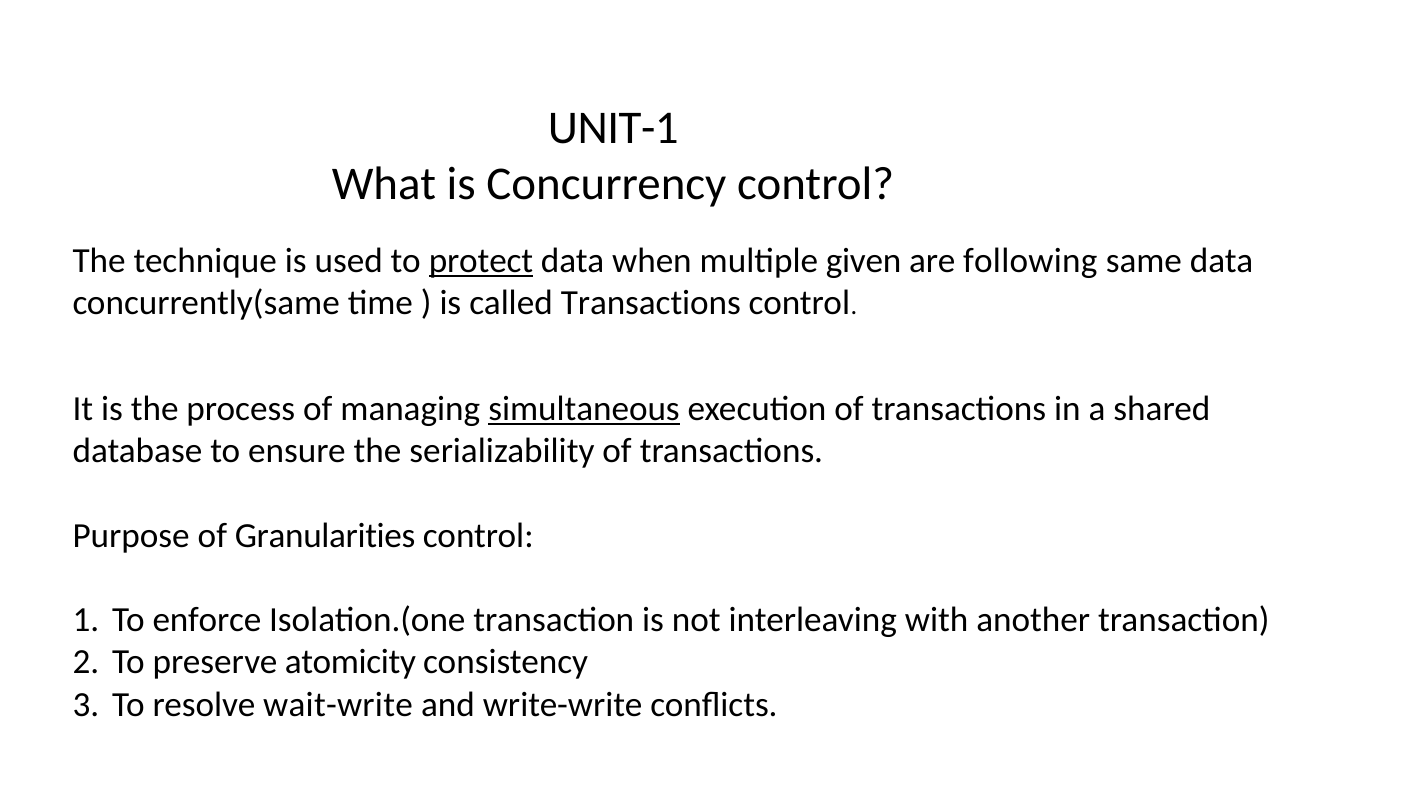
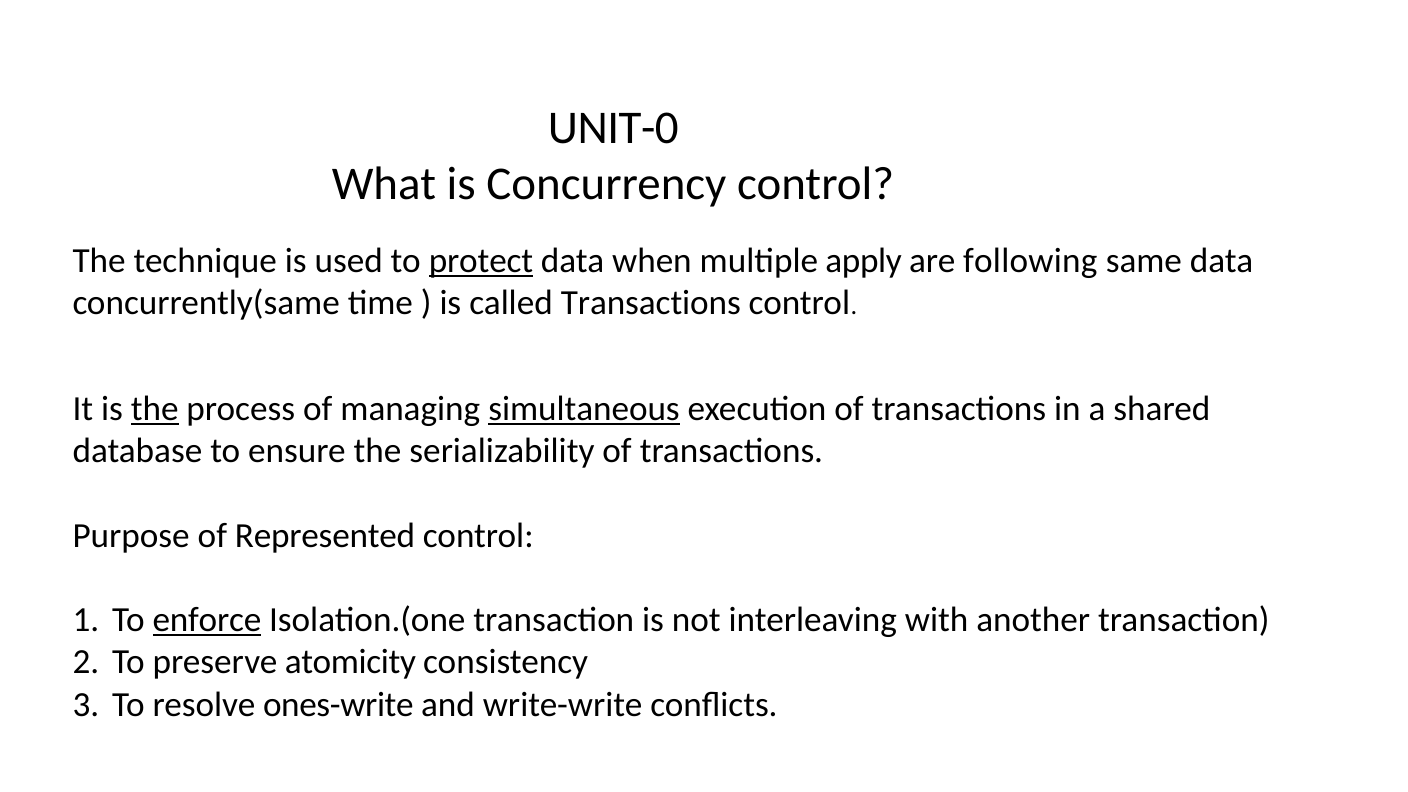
UNIT-1: UNIT-1 -> UNIT-0 (613, 128)
given: given -> apply (864, 261)
the underline: none -> present (155, 409)
Granularities: Granularities -> Represented (325, 535)
enforce underline: none -> present (207, 620)
wait-write: wait-write -> ones-write (338, 704)
